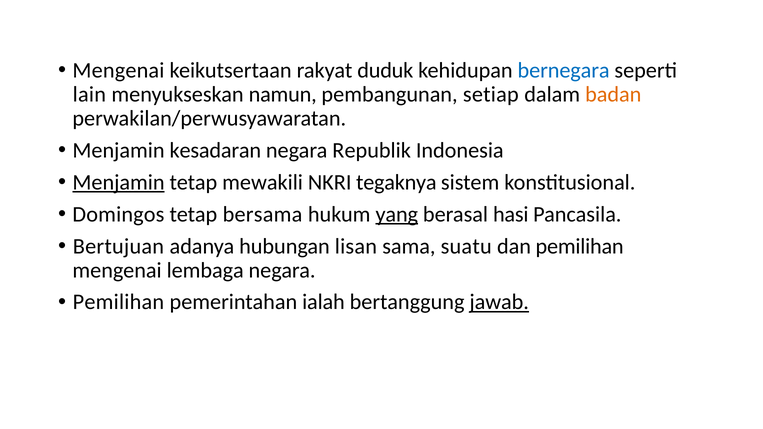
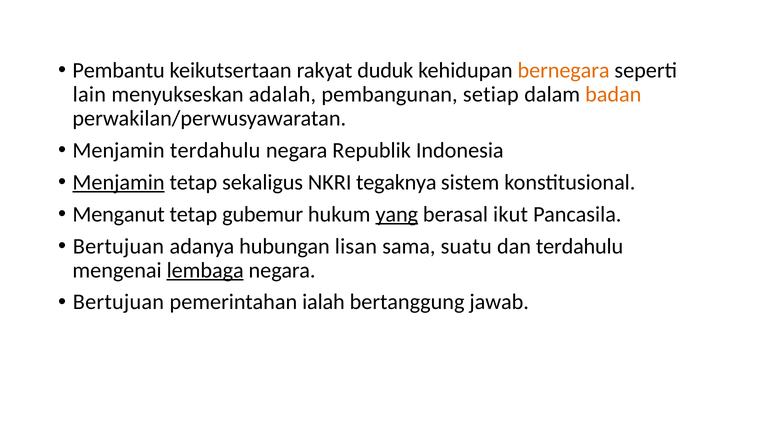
Mengenai: Mengenai -> Pembantu (119, 71)
bernegara colour: blue -> orange (564, 71)
namun: namun -> adalah (282, 95)
Menjamin kesadaran: kesadaran -> terdahulu (215, 150)
mewakili: mewakili -> sekaligus (263, 182)
Domingos: Domingos -> Menganut (119, 214)
bersama: bersama -> gubemur (263, 214)
hasi: hasi -> ikut (511, 214)
dan pemilihan: pemilihan -> terdahulu (580, 246)
lembaga underline: none -> present (205, 270)
Pemilihan: Pemilihan -> Bertujuan (118, 302)
jawab underline: present -> none (499, 302)
